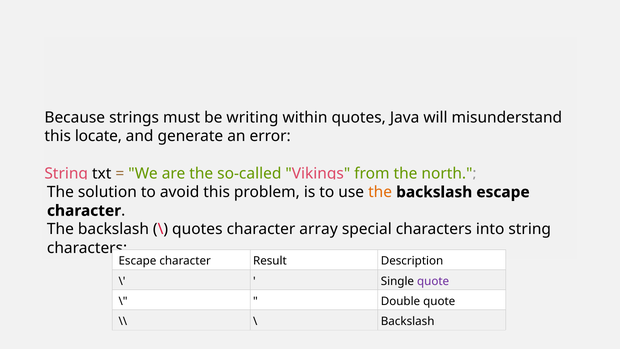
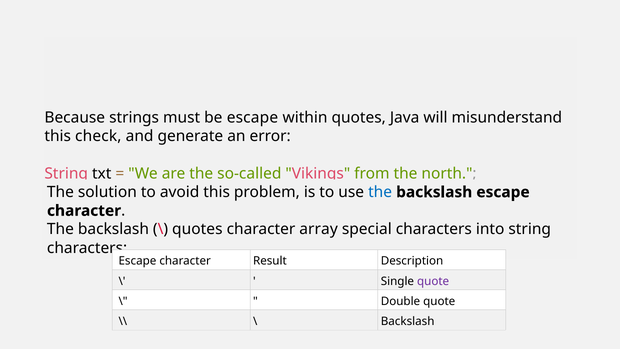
be writing: writing -> escape (252, 118)
locate: locate -> check (98, 136)
the colour: orange -> blue (380, 192)
